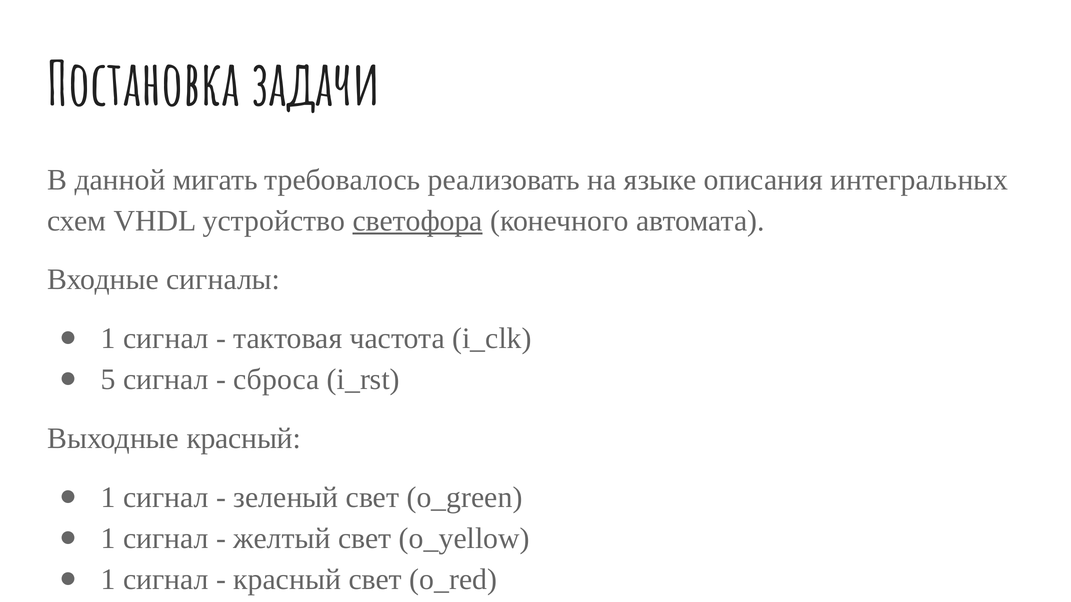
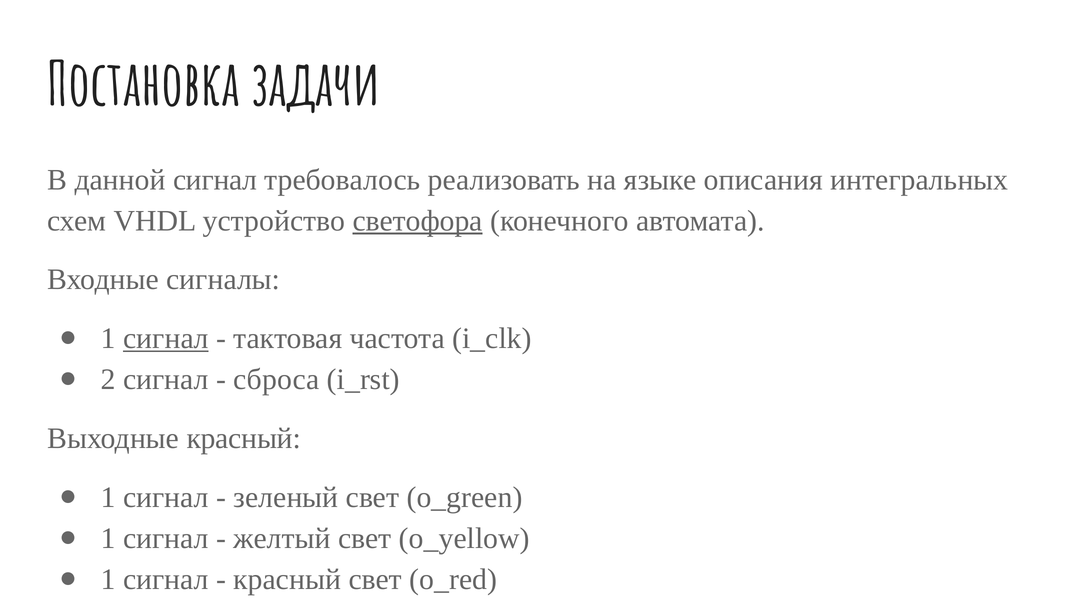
данной мигать: мигать -> сигнал (215, 180)
сигнал underline: none -> present (166, 339)
5: 5 -> 2 (108, 380)
